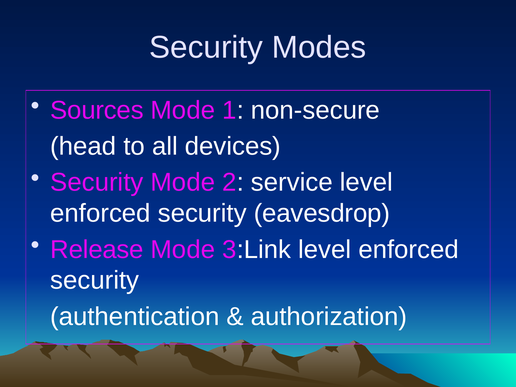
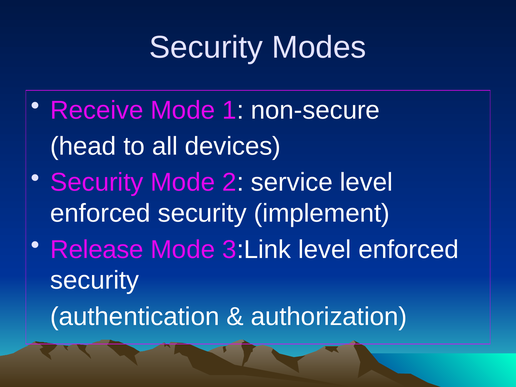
Sources: Sources -> Receive (97, 110)
eavesdrop: eavesdrop -> implement (322, 213)
